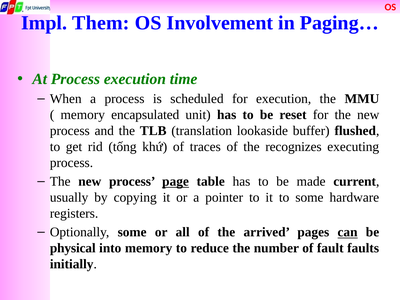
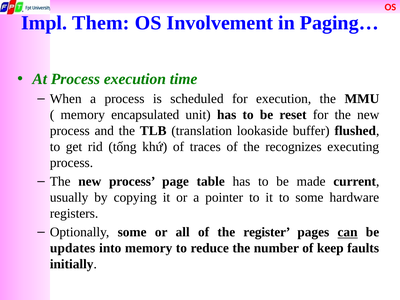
page underline: present -> none (176, 182)
arrived: arrived -> register (267, 232)
physical: physical -> updates (73, 248)
fault: fault -> keep (330, 248)
